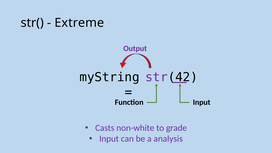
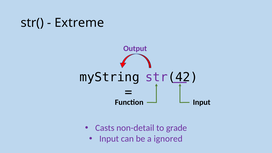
non-white: non-white -> non-detail (135, 128)
analysis: analysis -> ignored (168, 139)
